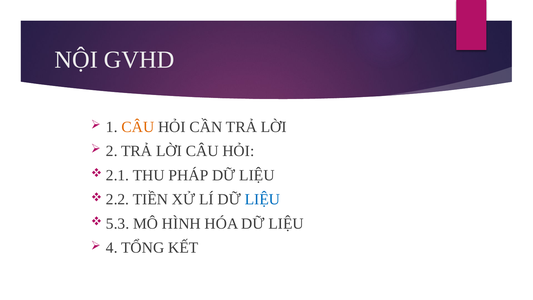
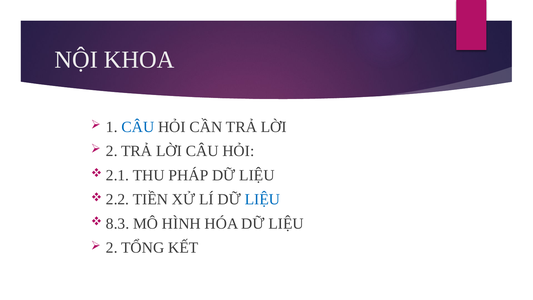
GVHD: GVHD -> KHOA (139, 60)
CÂU colour: orange -> blue (138, 127)
5.3: 5.3 -> 8.3 (118, 224)
4: 4 -> 2 (112, 248)
